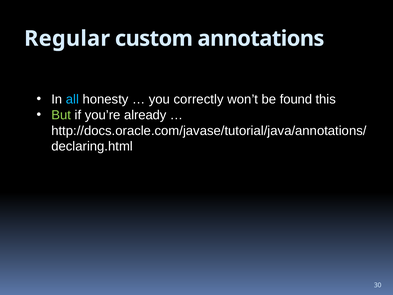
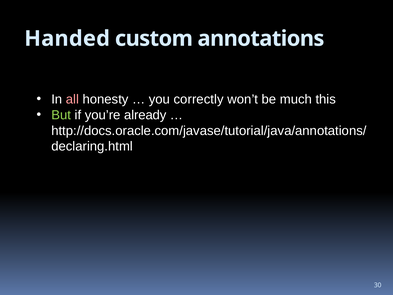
Regular: Regular -> Handed (67, 39)
all colour: light blue -> pink (72, 99)
found: found -> much (296, 99)
